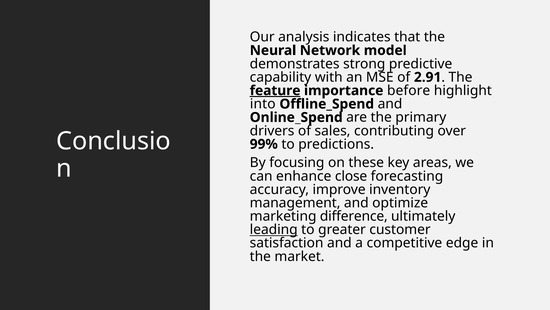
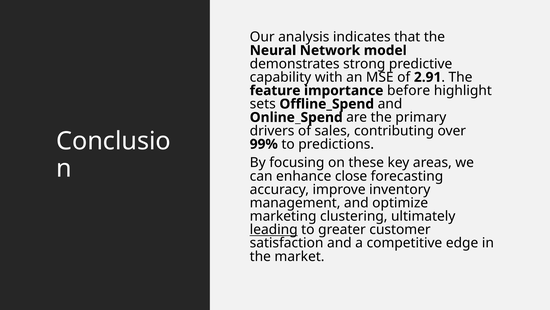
feature underline: present -> none (275, 90)
into: into -> sets (263, 104)
difference: difference -> clustering (354, 216)
